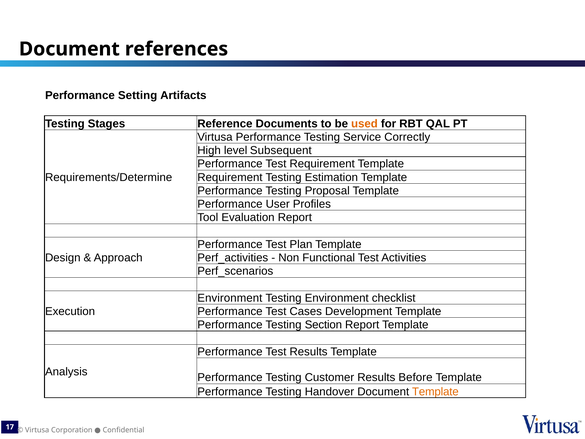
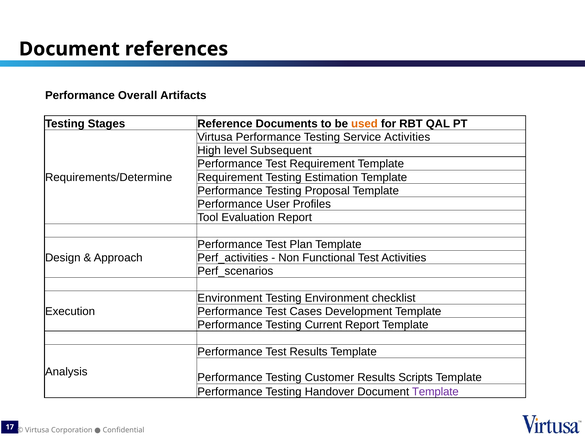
Setting: Setting -> Overall (138, 95)
Service Correctly: Correctly -> Activities (407, 137)
Section: Section -> Current (323, 325)
Before: Before -> Scripts (416, 377)
Template colour: orange -> purple (435, 391)
